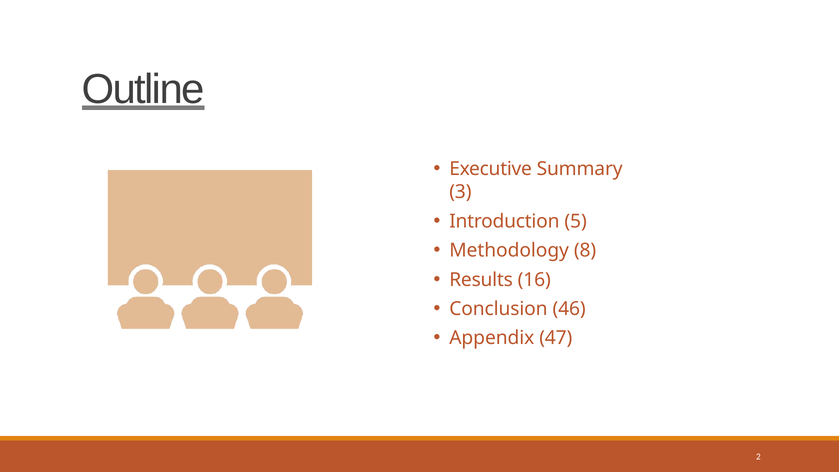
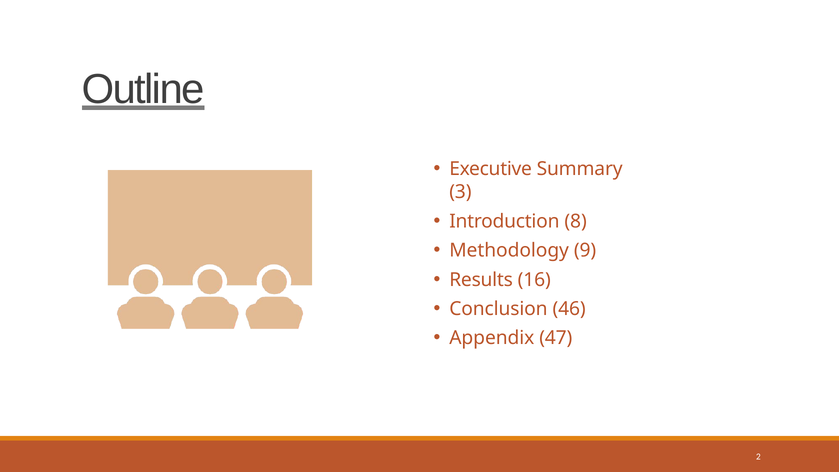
5: 5 -> 8 (576, 221)
8: 8 -> 9 (585, 250)
